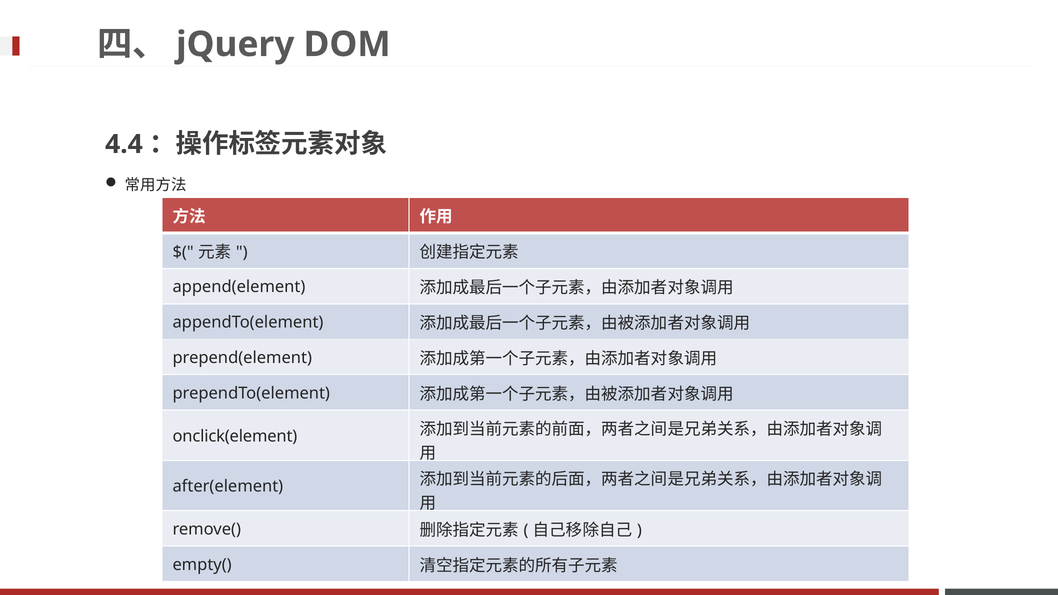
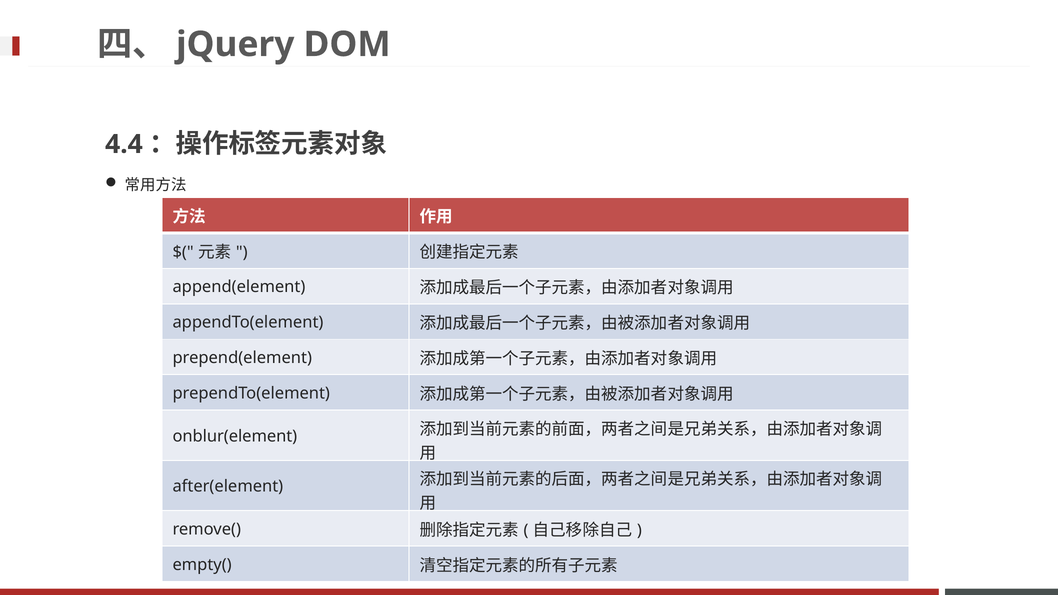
onclick(element: onclick(element -> onblur(element (235, 436)
